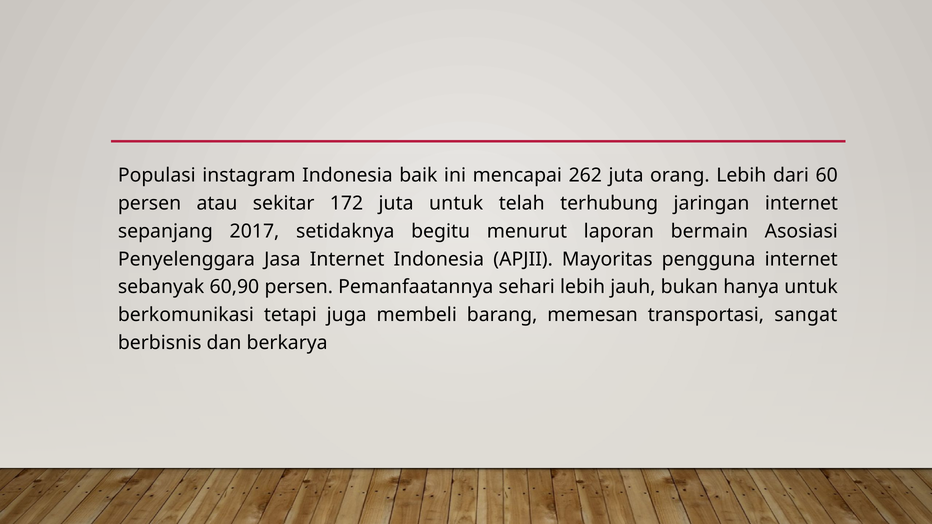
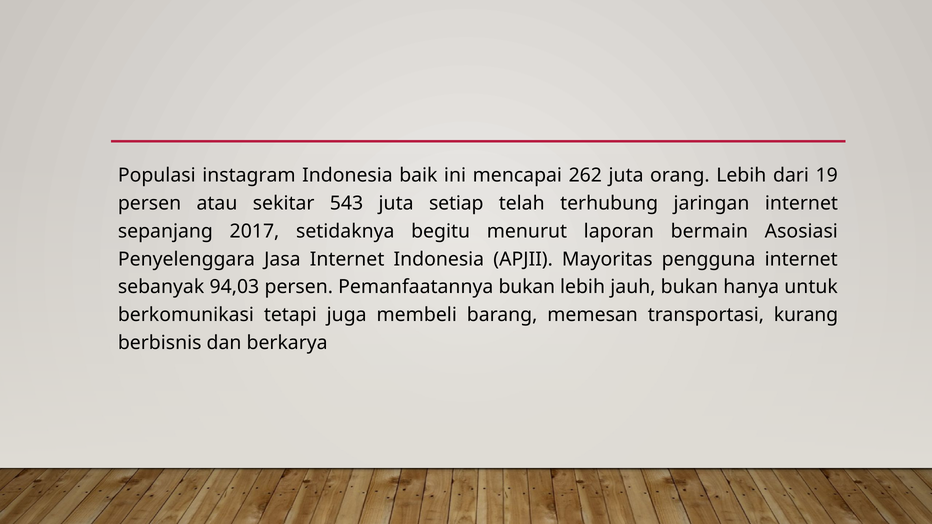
60: 60 -> 19 (827, 175)
172: 172 -> 543 (347, 203)
juta untuk: untuk -> setiap (456, 203)
60,90: 60,90 -> 94,03 (234, 287)
Pemanfaatannya sehari: sehari -> bukan (527, 287)
sangat: sangat -> kurang (806, 315)
